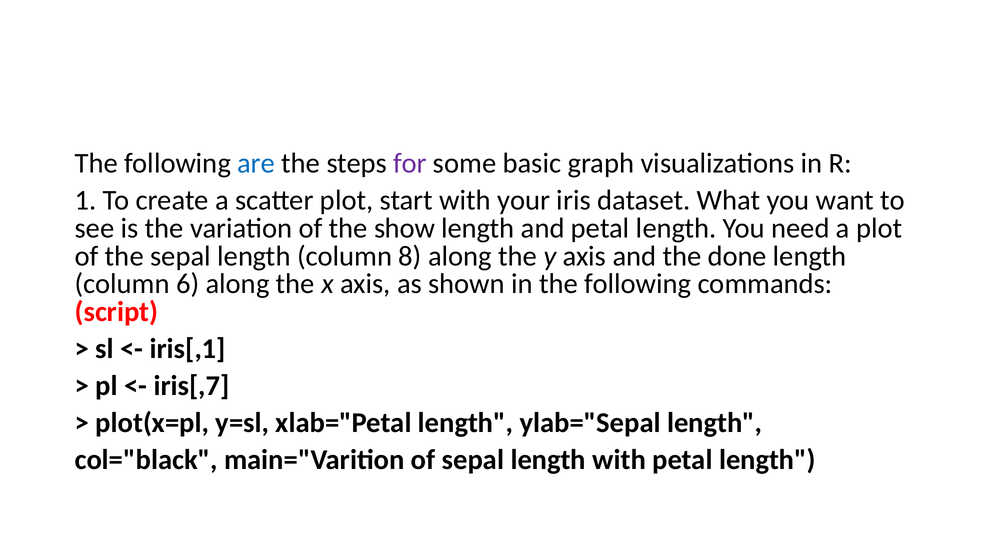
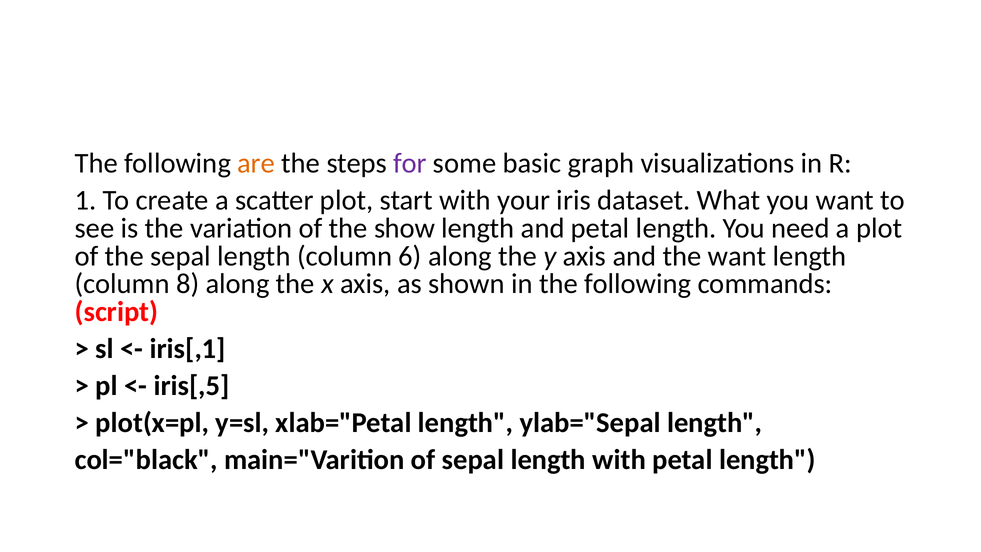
are colour: blue -> orange (256, 163)
8: 8 -> 6 (410, 256)
the done: done -> want (737, 256)
6: 6 -> 8 (188, 284)
iris[,7: iris[,7 -> iris[,5 (192, 386)
